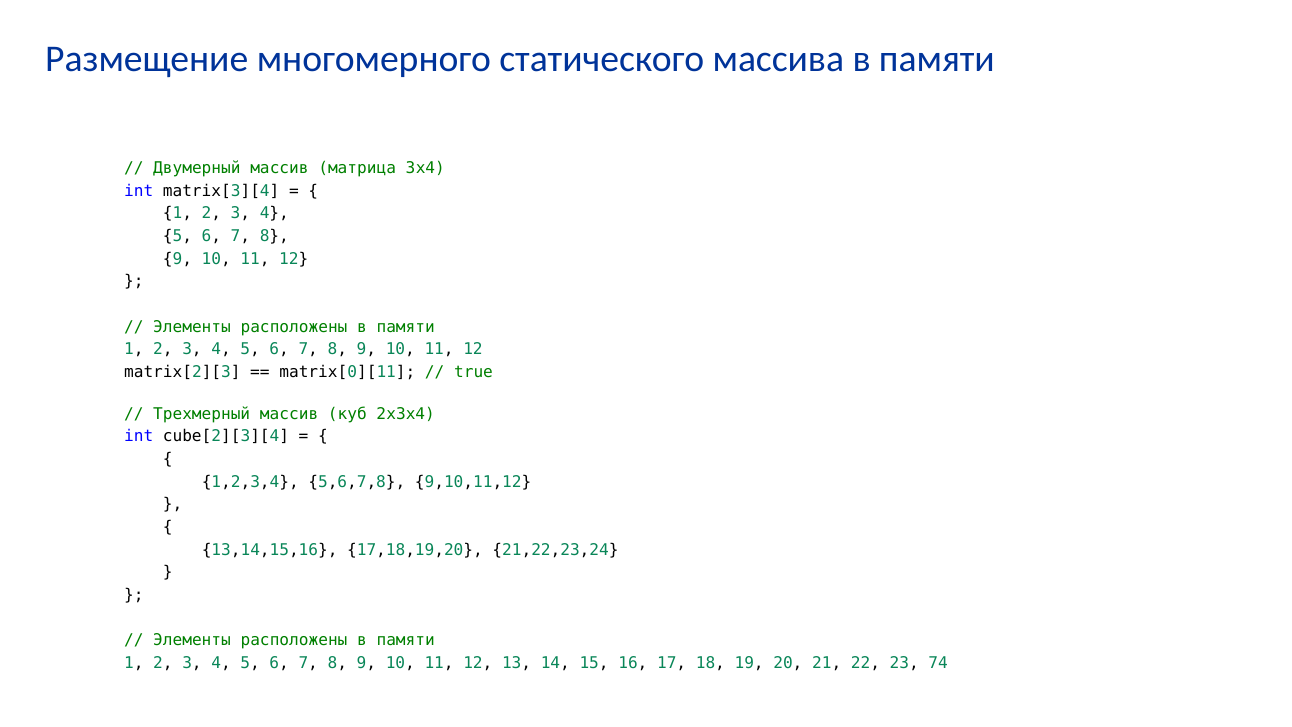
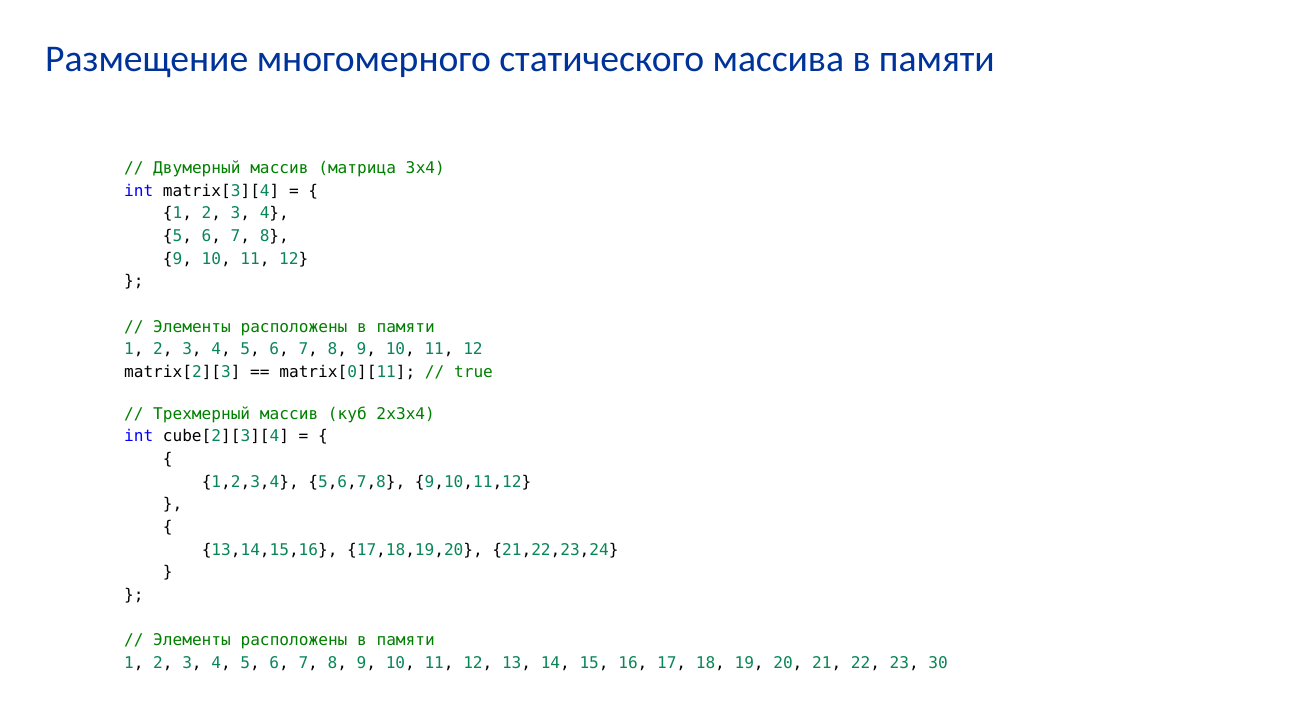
74: 74 -> 30 (938, 663)
